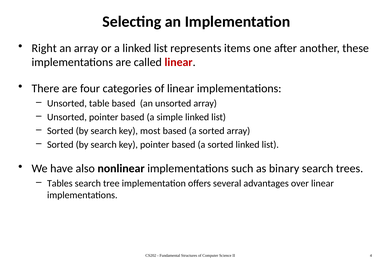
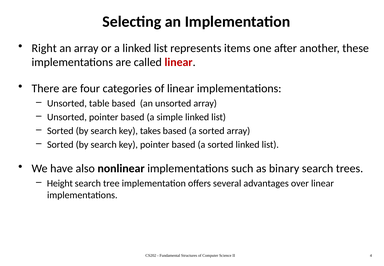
most: most -> takes (150, 131)
Tables: Tables -> Height (60, 183)
